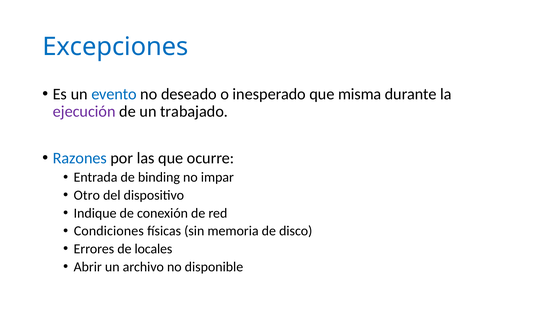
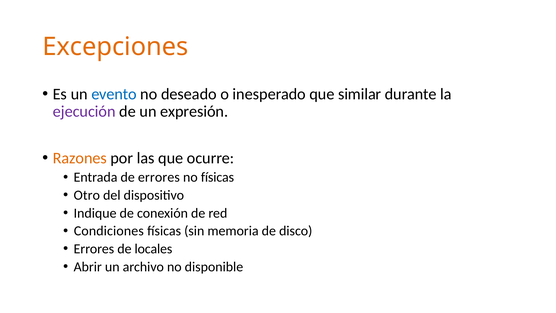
Excepciones colour: blue -> orange (115, 47)
misma: misma -> similar (360, 94)
trabajado: trabajado -> expresión (194, 111)
Razones colour: blue -> orange (80, 158)
de binding: binding -> errores (159, 177)
no impar: impar -> físicas (217, 177)
